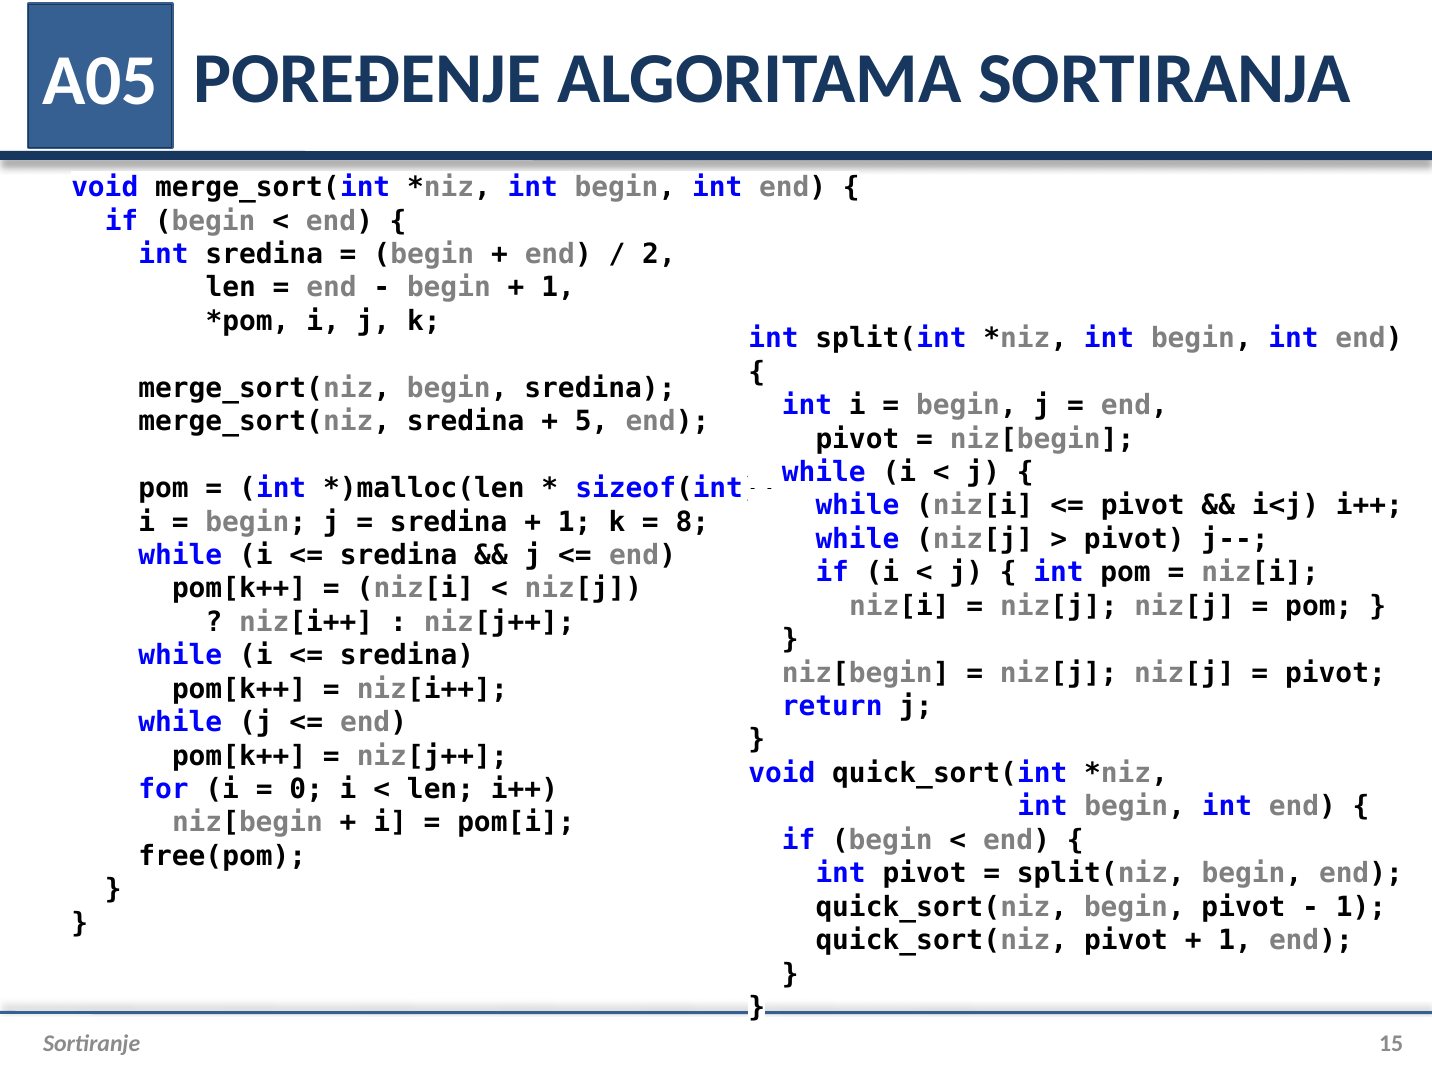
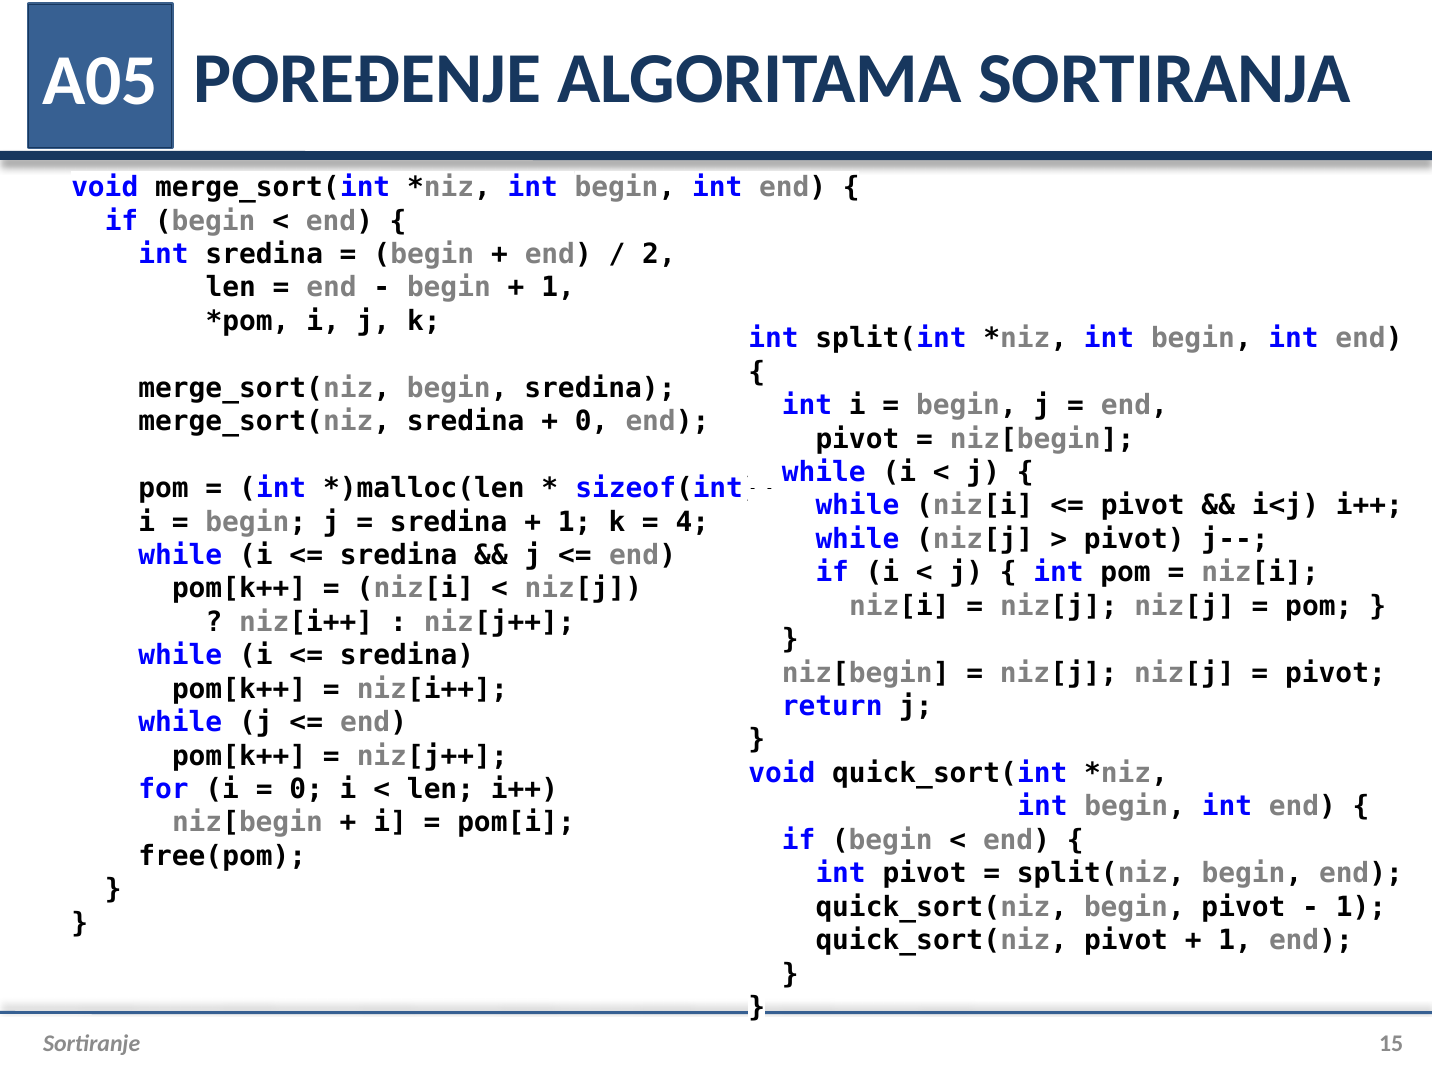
5: 5 -> 0 (592, 422)
8: 8 -> 4 (692, 522)
